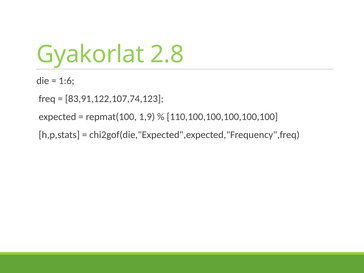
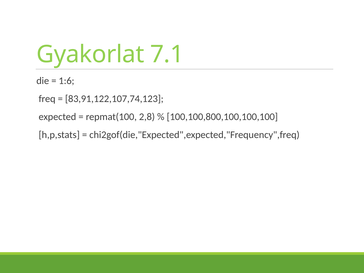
2.8: 2.8 -> 7.1 (167, 54)
1,9: 1,9 -> 2,8 (147, 117)
110,100,100,100,100,100: 110,100,100,100,100,100 -> 100,100,800,100,100,100 (222, 117)
